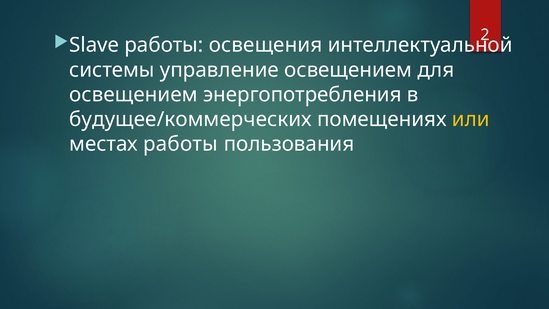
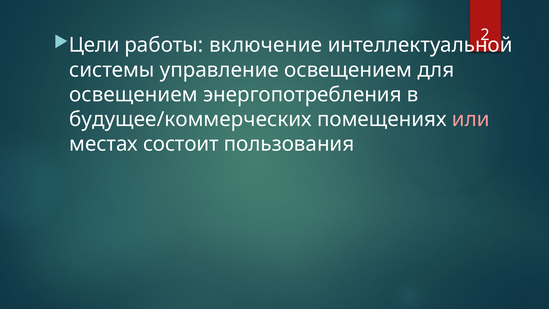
Slave: Slave -> Цели (94, 45)
освещения: освещения -> включение (266, 45)
или colour: yellow -> pink (471, 119)
местах работы: работы -> состоит (181, 144)
